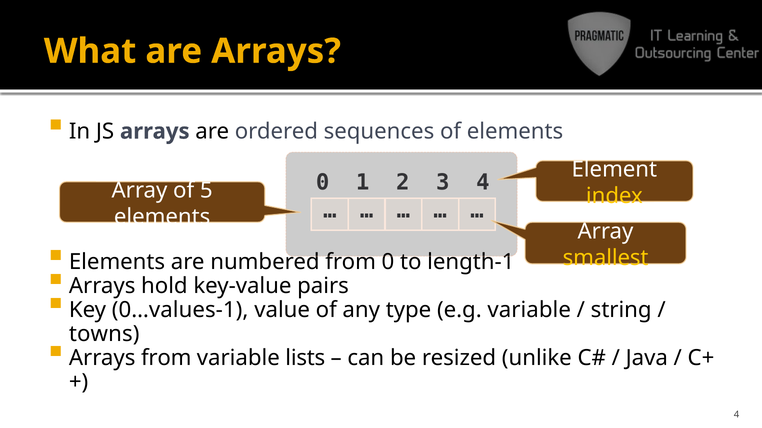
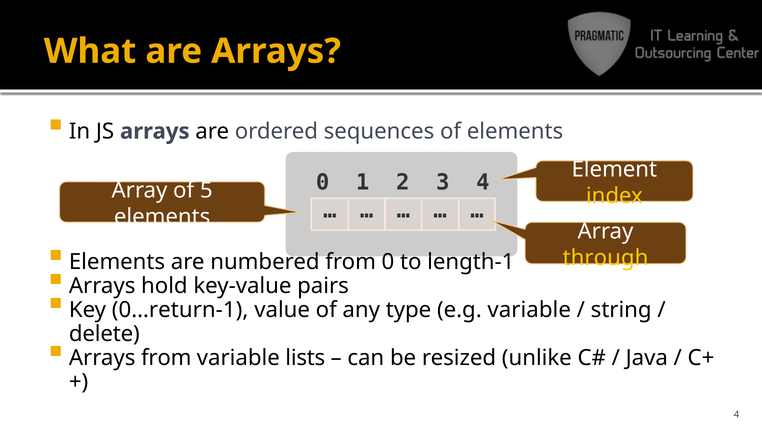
smallest: smallest -> through (606, 258)
0…values-1: 0…values-1 -> 0…return-1 (180, 310)
towns: towns -> delete (104, 334)
